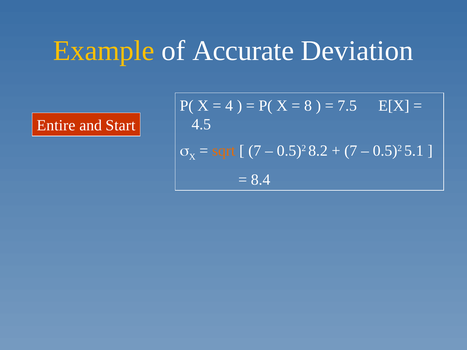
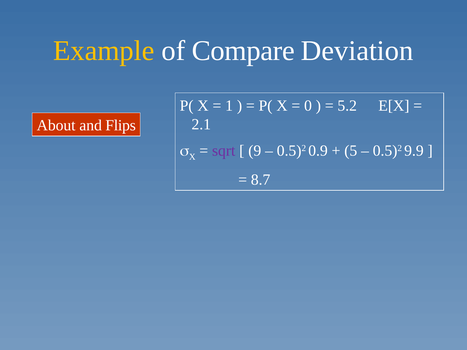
Accurate: Accurate -> Compare (243, 51)
4: 4 -> 1 (229, 106)
8: 8 -> 0 (308, 106)
7.5: 7.5 -> 5.2 (347, 106)
4.5: 4.5 -> 2.1 (201, 124)
Entire: Entire -> About (56, 126)
Start: Start -> Flips (121, 126)
sqrt colour: orange -> purple (224, 151)
7: 7 -> 9 (255, 151)
8.2: 8.2 -> 0.9 (318, 151)
7: 7 -> 5 (351, 151)
5.1: 5.1 -> 9.9 (414, 151)
8.4: 8.4 -> 8.7 (261, 180)
